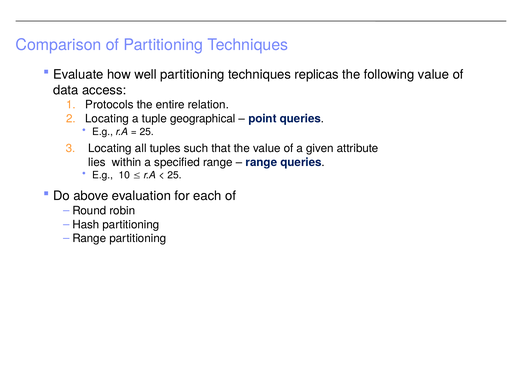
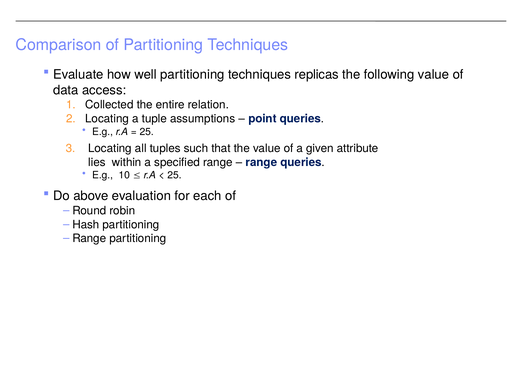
Protocols: Protocols -> Collected (109, 105)
geographical: geographical -> assumptions (203, 119)
